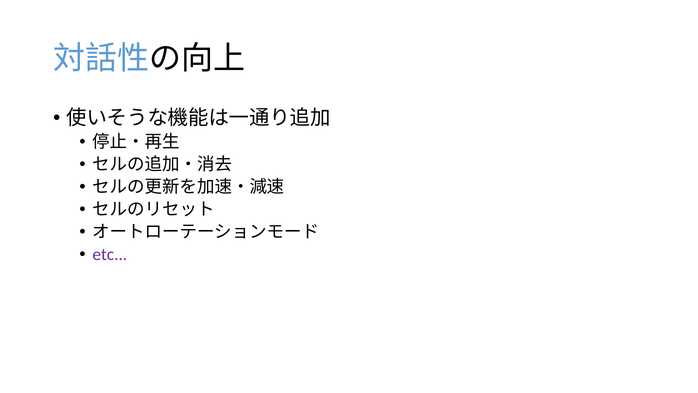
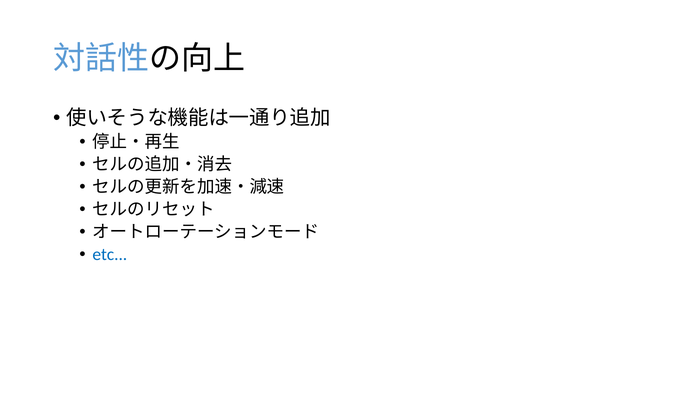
etc colour: purple -> blue (110, 254)
